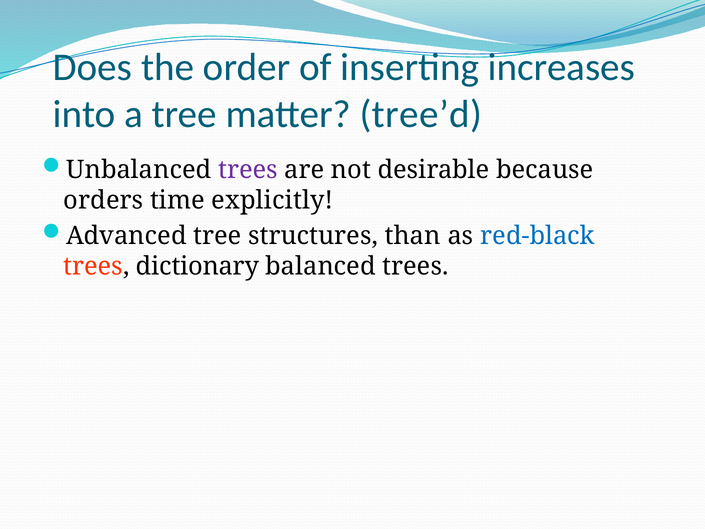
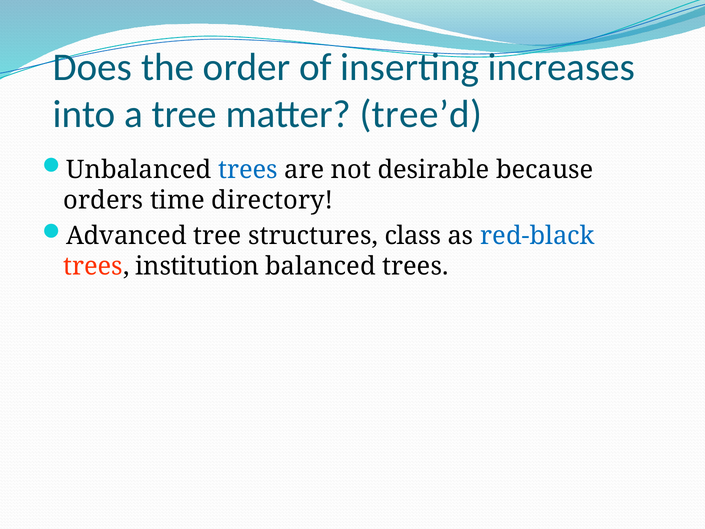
trees colour: purple -> blue (248, 170)
explicitly: explicitly -> directory (272, 200)
than: than -> class (413, 236)
dictionary: dictionary -> institution (197, 266)
